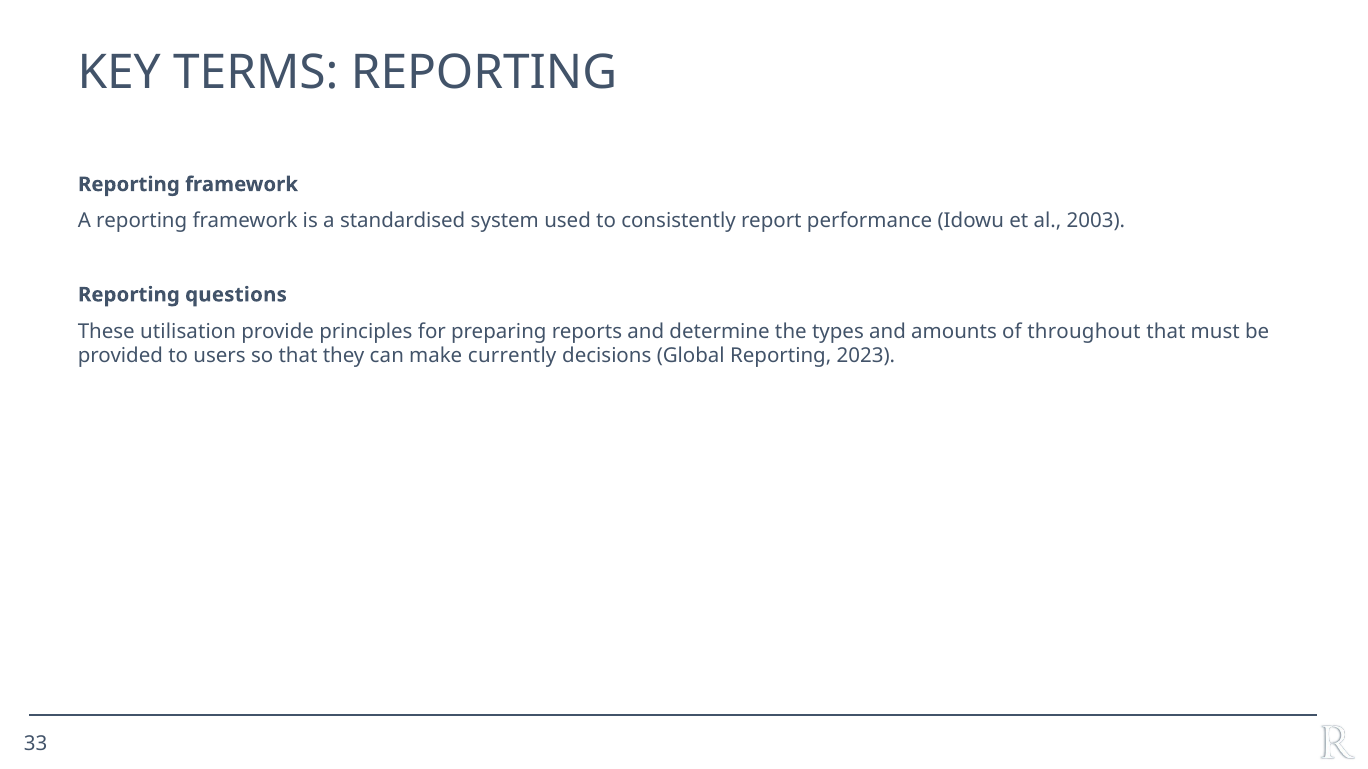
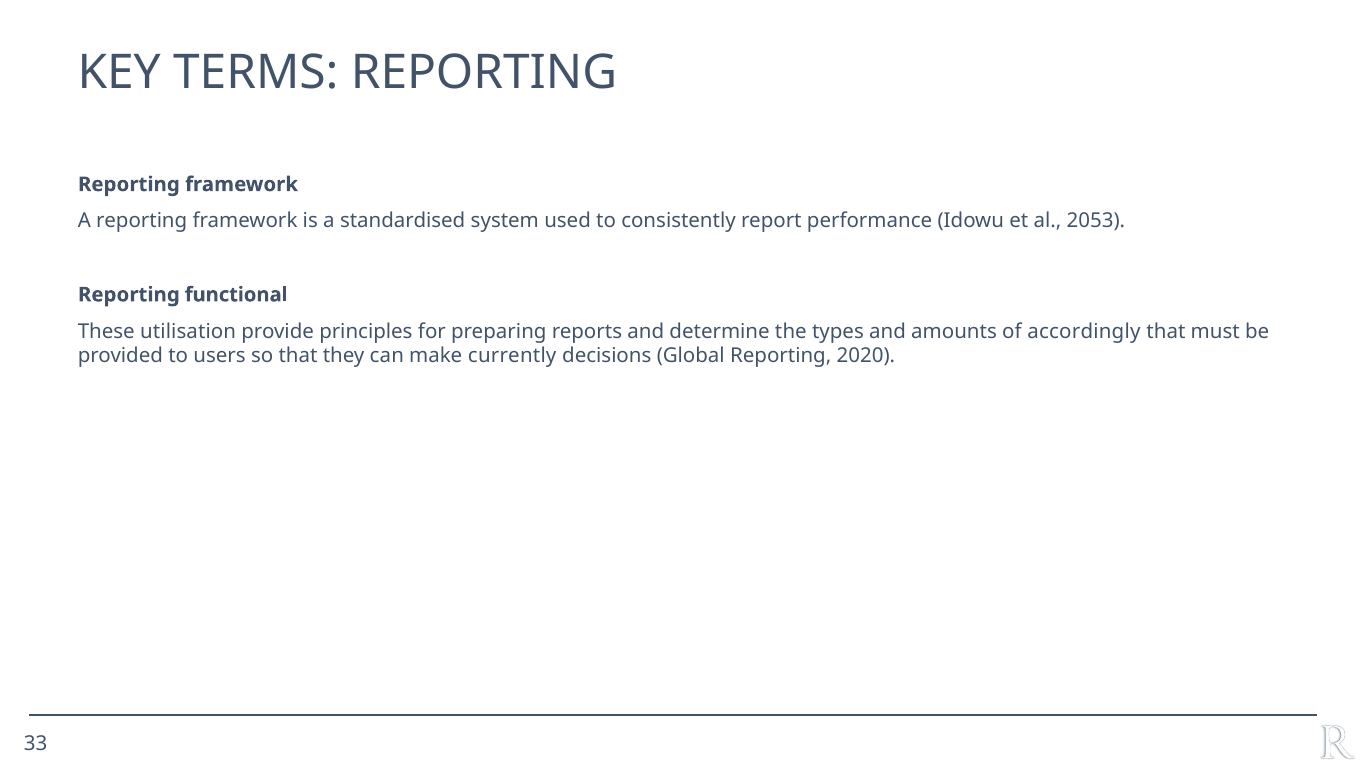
2003: 2003 -> 2053 (1096, 221)
questions: questions -> functional (236, 295)
throughout: throughout -> accordingly (1084, 332)
2023: 2023 -> 2020 (866, 356)
